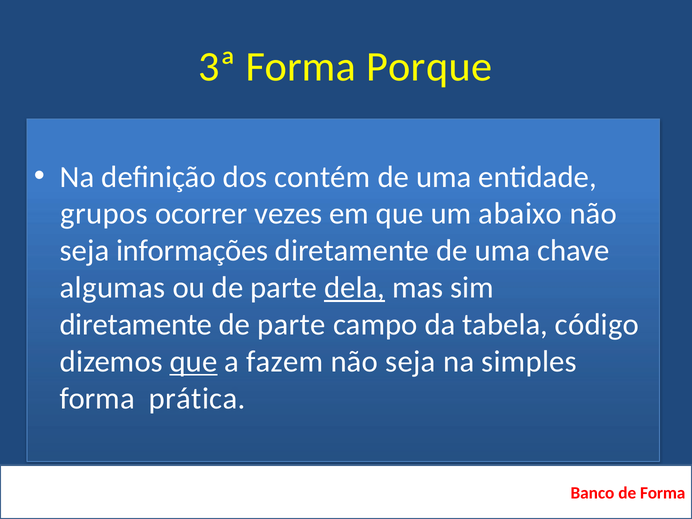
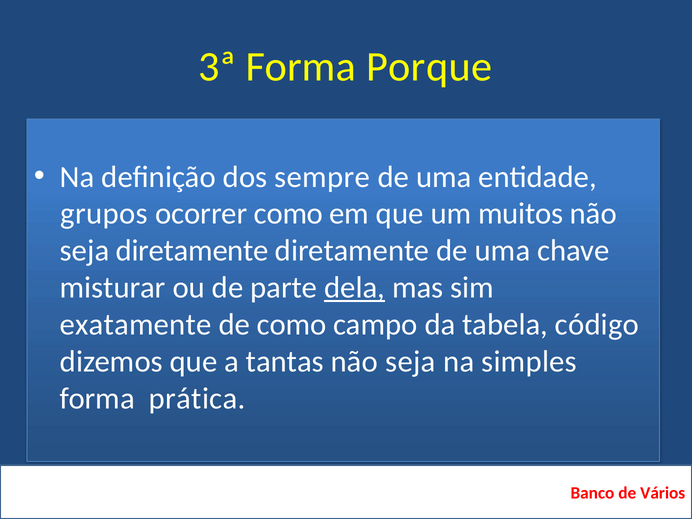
contém: contém -> sempre (322, 177)
ocorrer vezes: vezes -> como (288, 214)
abaixo: abaixo -> muitos (521, 214)
seja informações: informações -> diretamente (192, 251)
algumas: algumas -> misturar (113, 288)
diretamente: diretamente -> exatamente (136, 325)
parte: parte -> como (292, 325)
que underline: present -> none (193, 362)
fazem: fazem -> tantas (285, 362)
de Forma: Forma -> Vários (663, 493)
